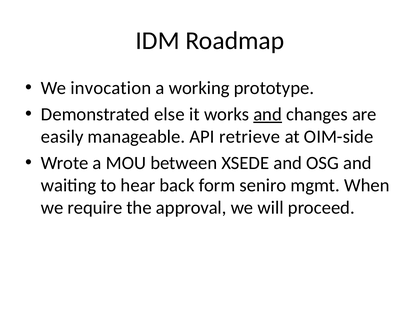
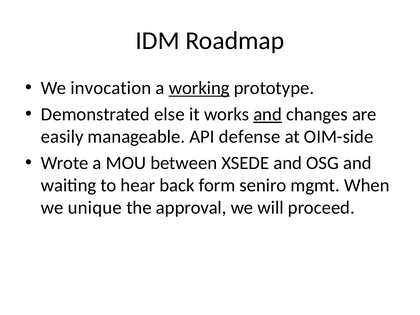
working underline: none -> present (199, 88)
retrieve: retrieve -> defense (250, 137)
require: require -> unique (95, 208)
